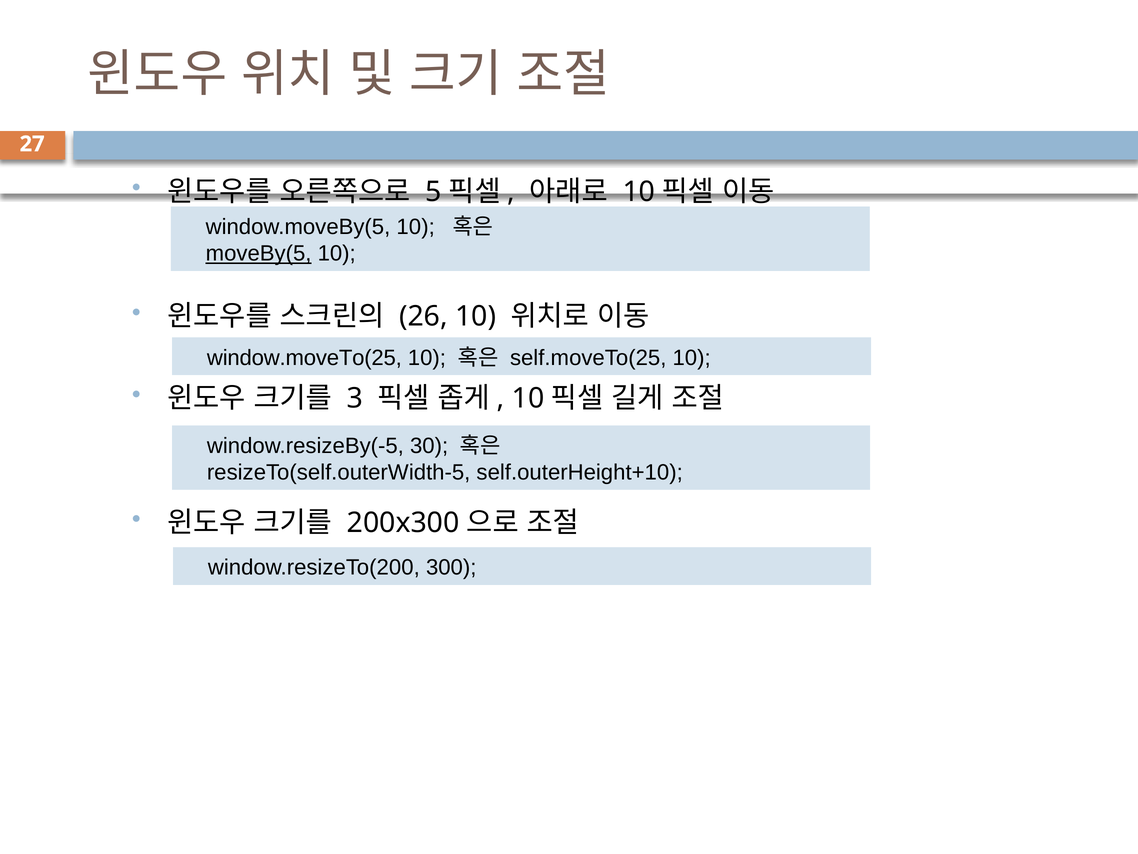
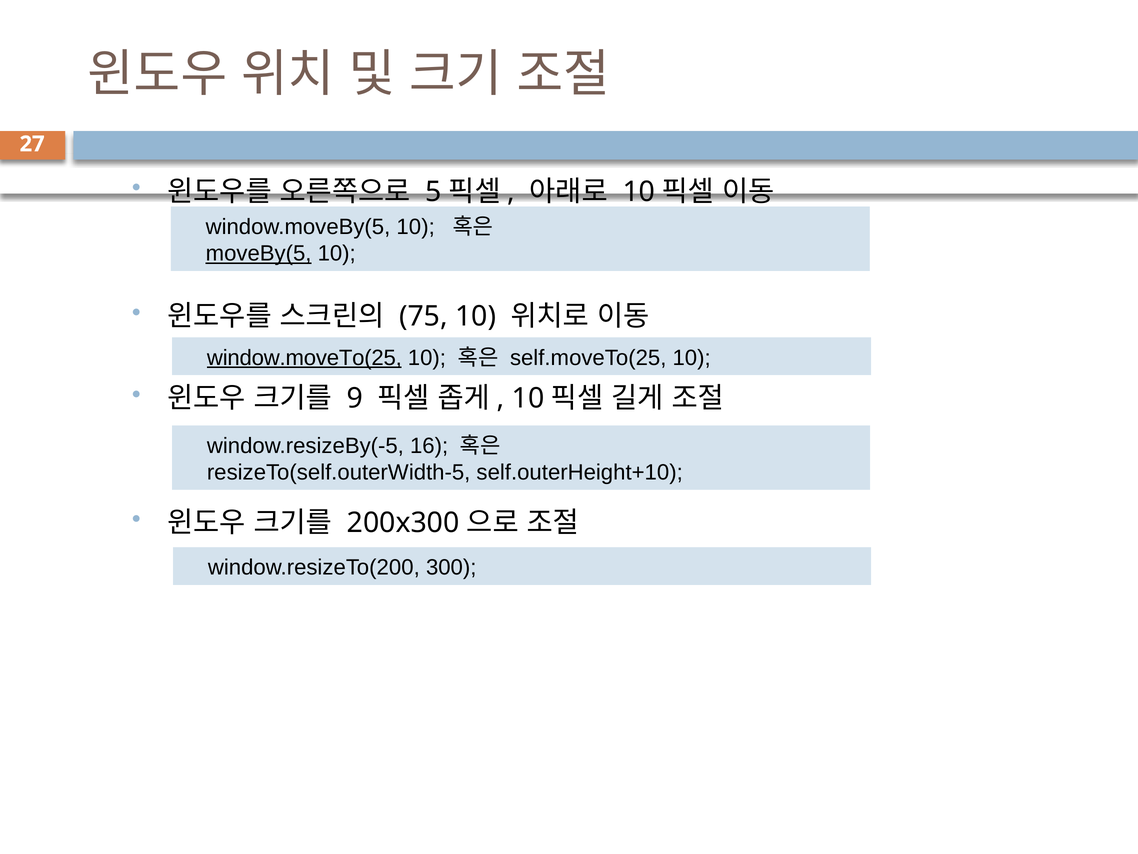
26: 26 -> 75 (424, 316)
window.moveTo(25 underline: none -> present (304, 358)
3: 3 -> 9 (355, 398)
30: 30 -> 16 (429, 446)
